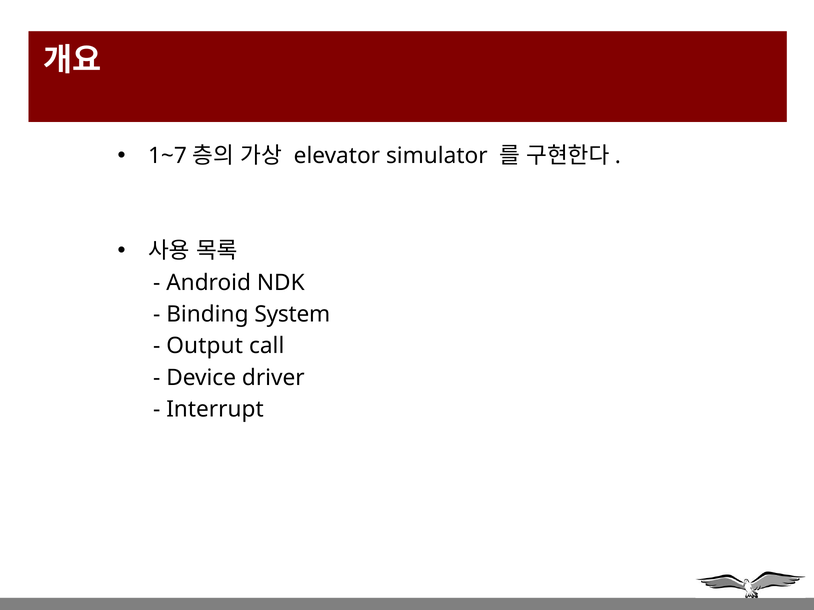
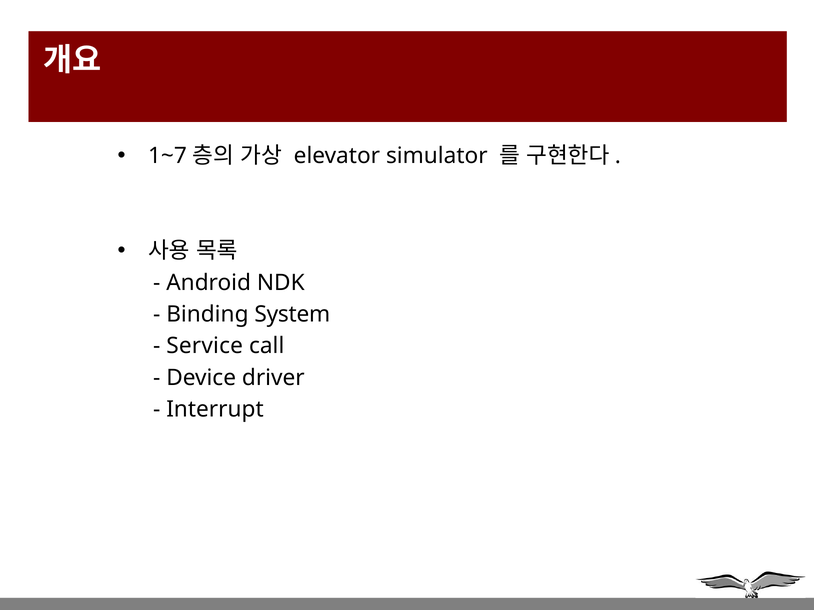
Output: Output -> Service (205, 346)
